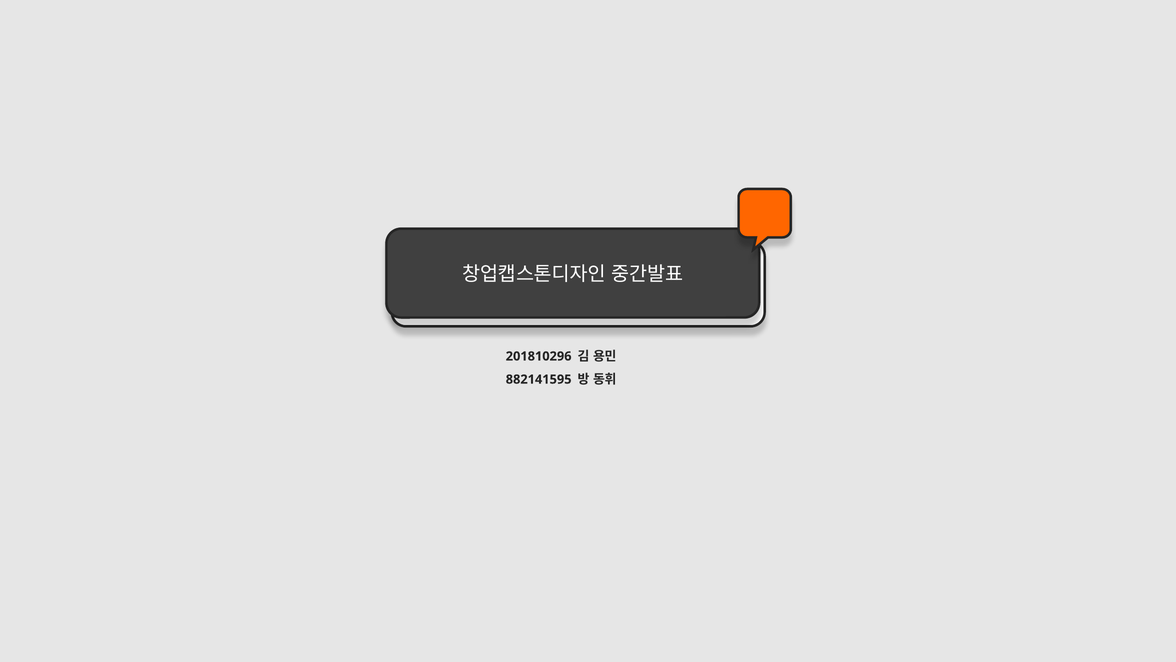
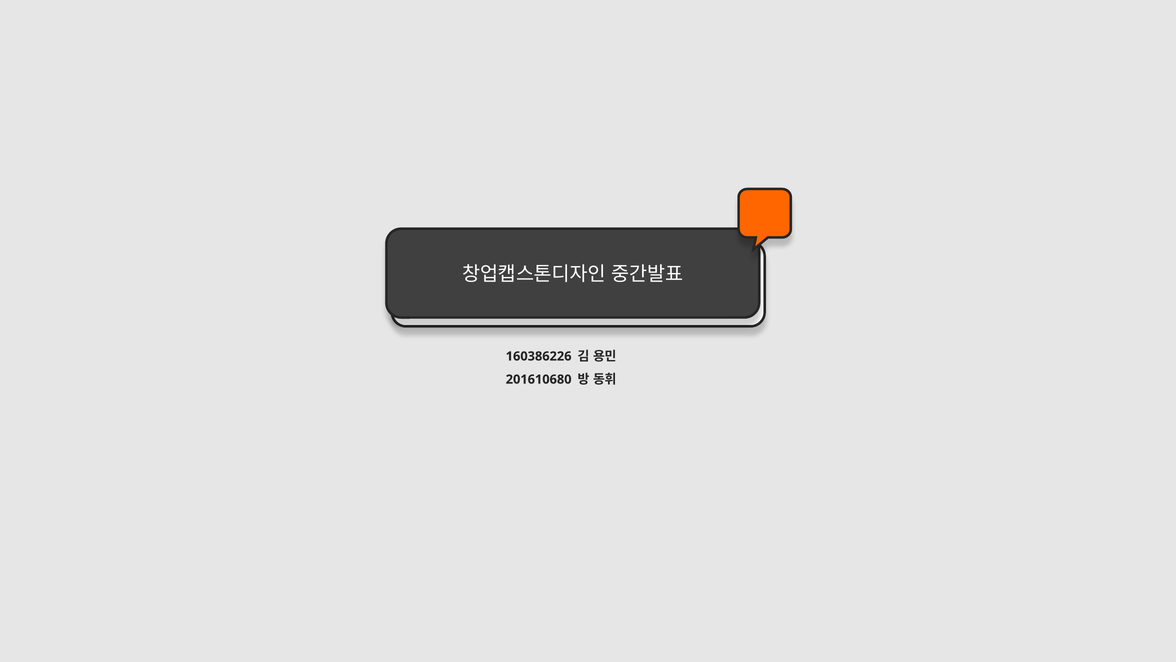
201810296: 201810296 -> 160386226 (539, 356)
882141595: 882141595 -> 201610680 (539, 379)
